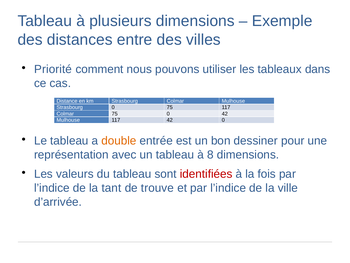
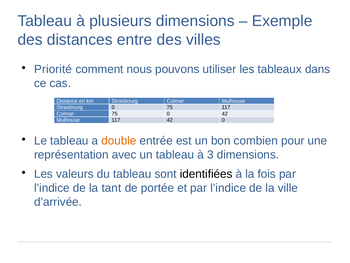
dessiner: dessiner -> combien (256, 141)
8: 8 -> 3 (210, 155)
identifiées colour: red -> black (206, 174)
trouve: trouve -> portée (157, 188)
